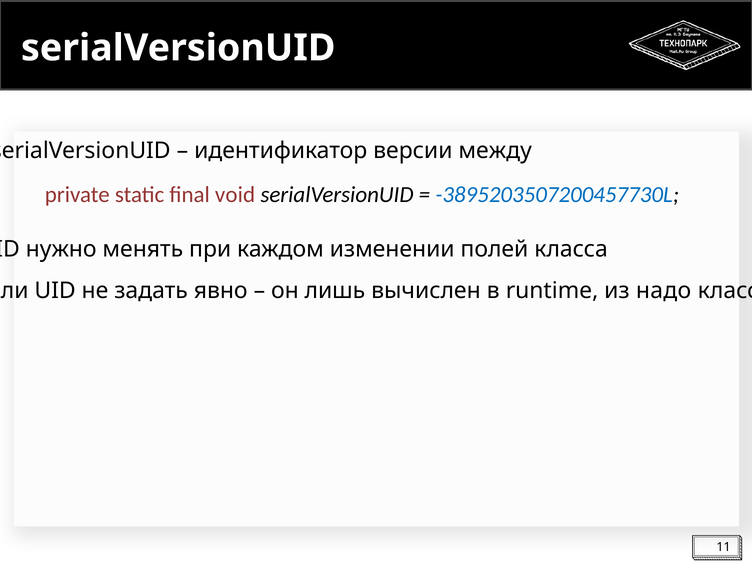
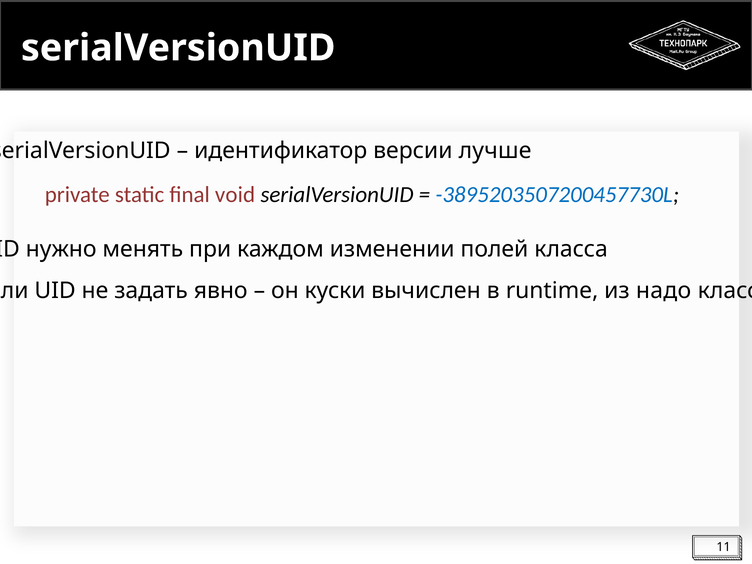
между: между -> лучше (495, 151)
лишь: лишь -> куски (335, 291)
